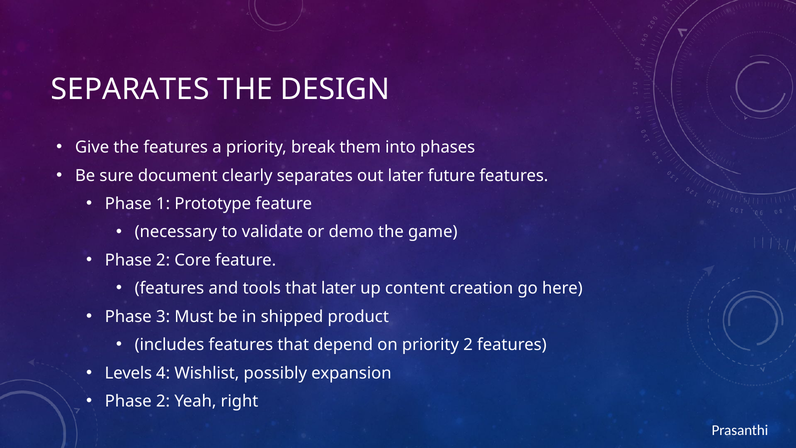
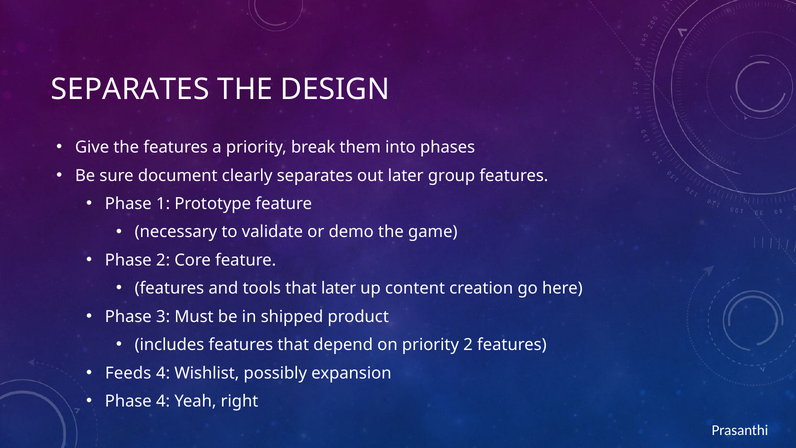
future: future -> group (452, 175)
Levels: Levels -> Feeds (128, 373)
2: 2 -> 4 (163, 401)
